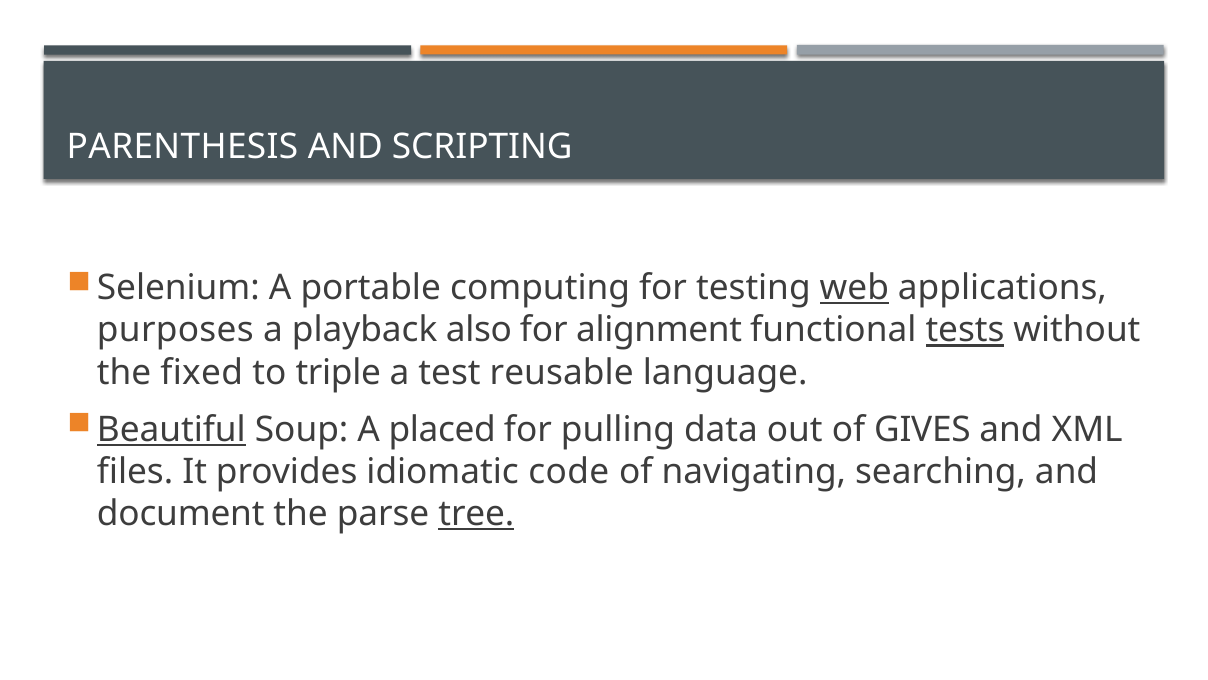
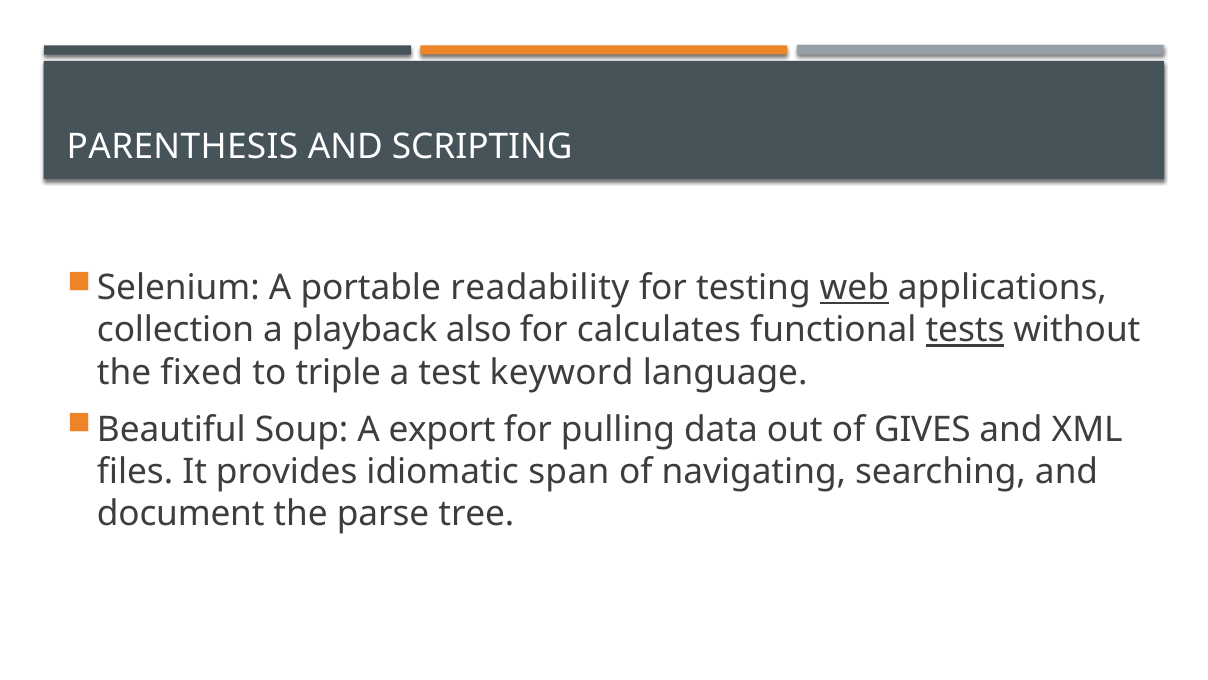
computing: computing -> readability (540, 288)
purposes: purposes -> collection (176, 330)
alignment: alignment -> calculates (659, 330)
reusable: reusable -> keyword (562, 372)
Beautiful underline: present -> none (171, 429)
placed: placed -> export (442, 429)
code: code -> span (569, 471)
tree underline: present -> none (476, 513)
